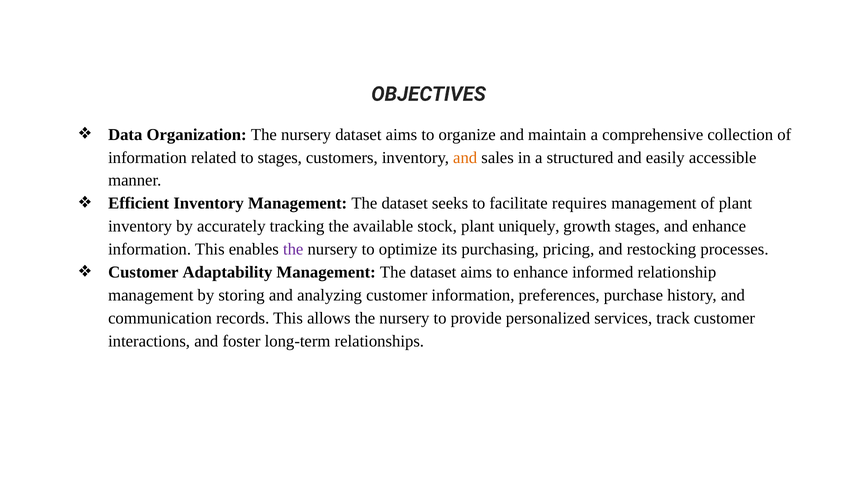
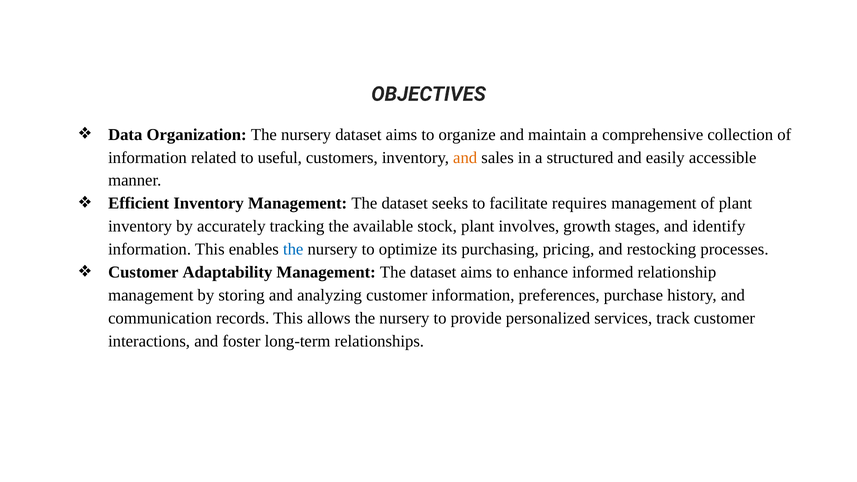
to stages: stages -> useful (280, 158)
uniquely: uniquely -> involves (529, 226)
and enhance: enhance -> identify (719, 226)
the colour: purple -> blue (293, 249)
